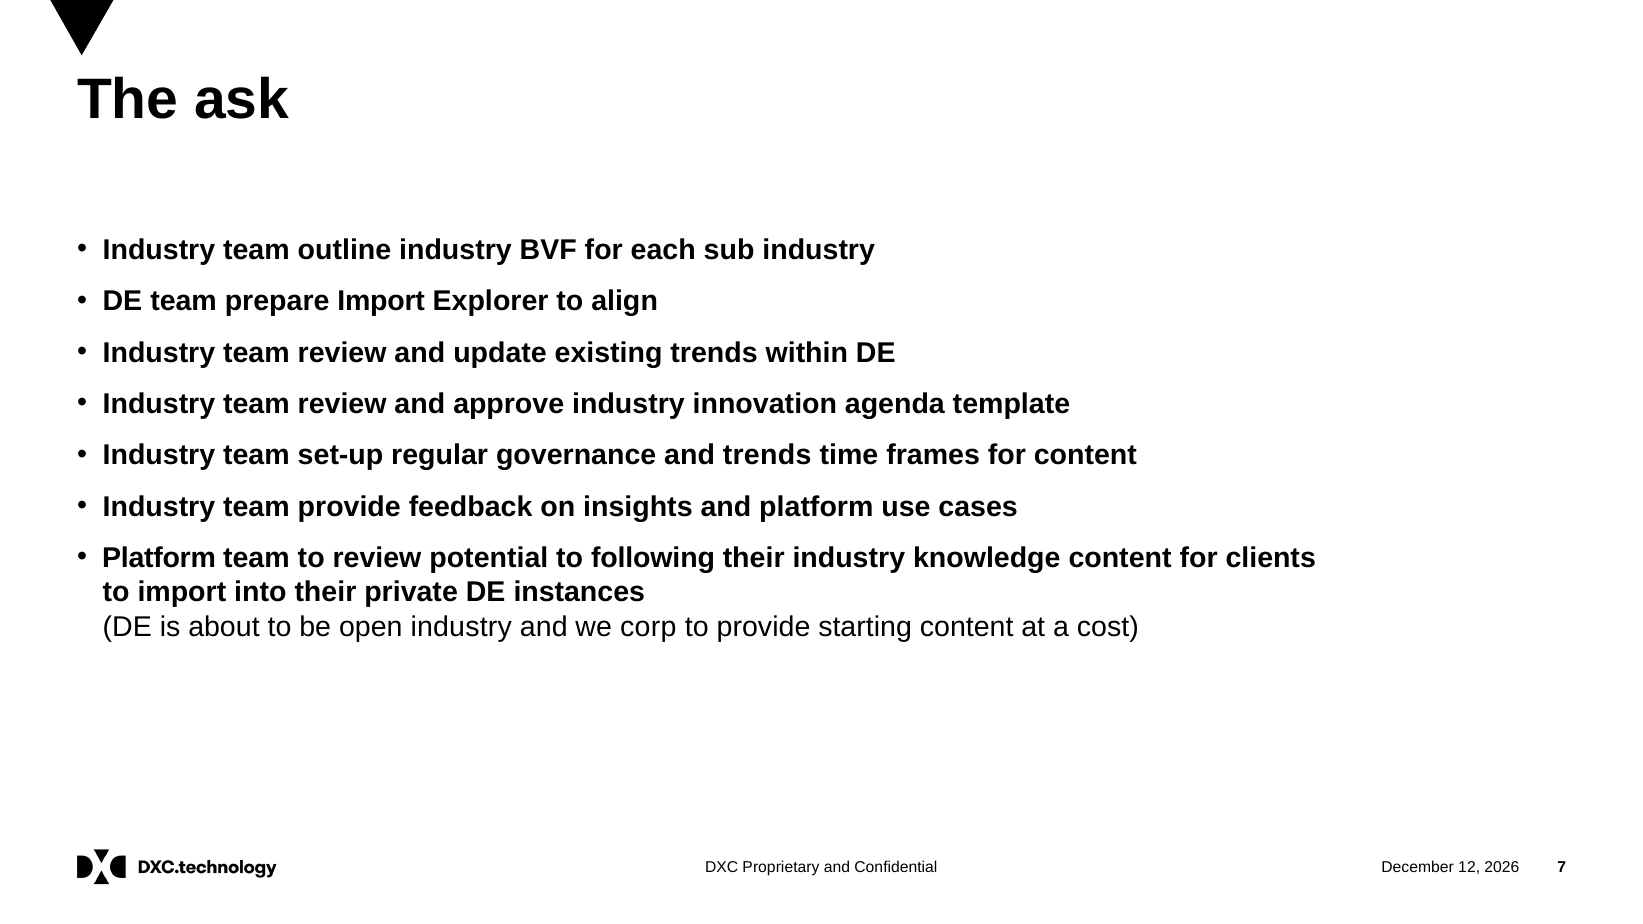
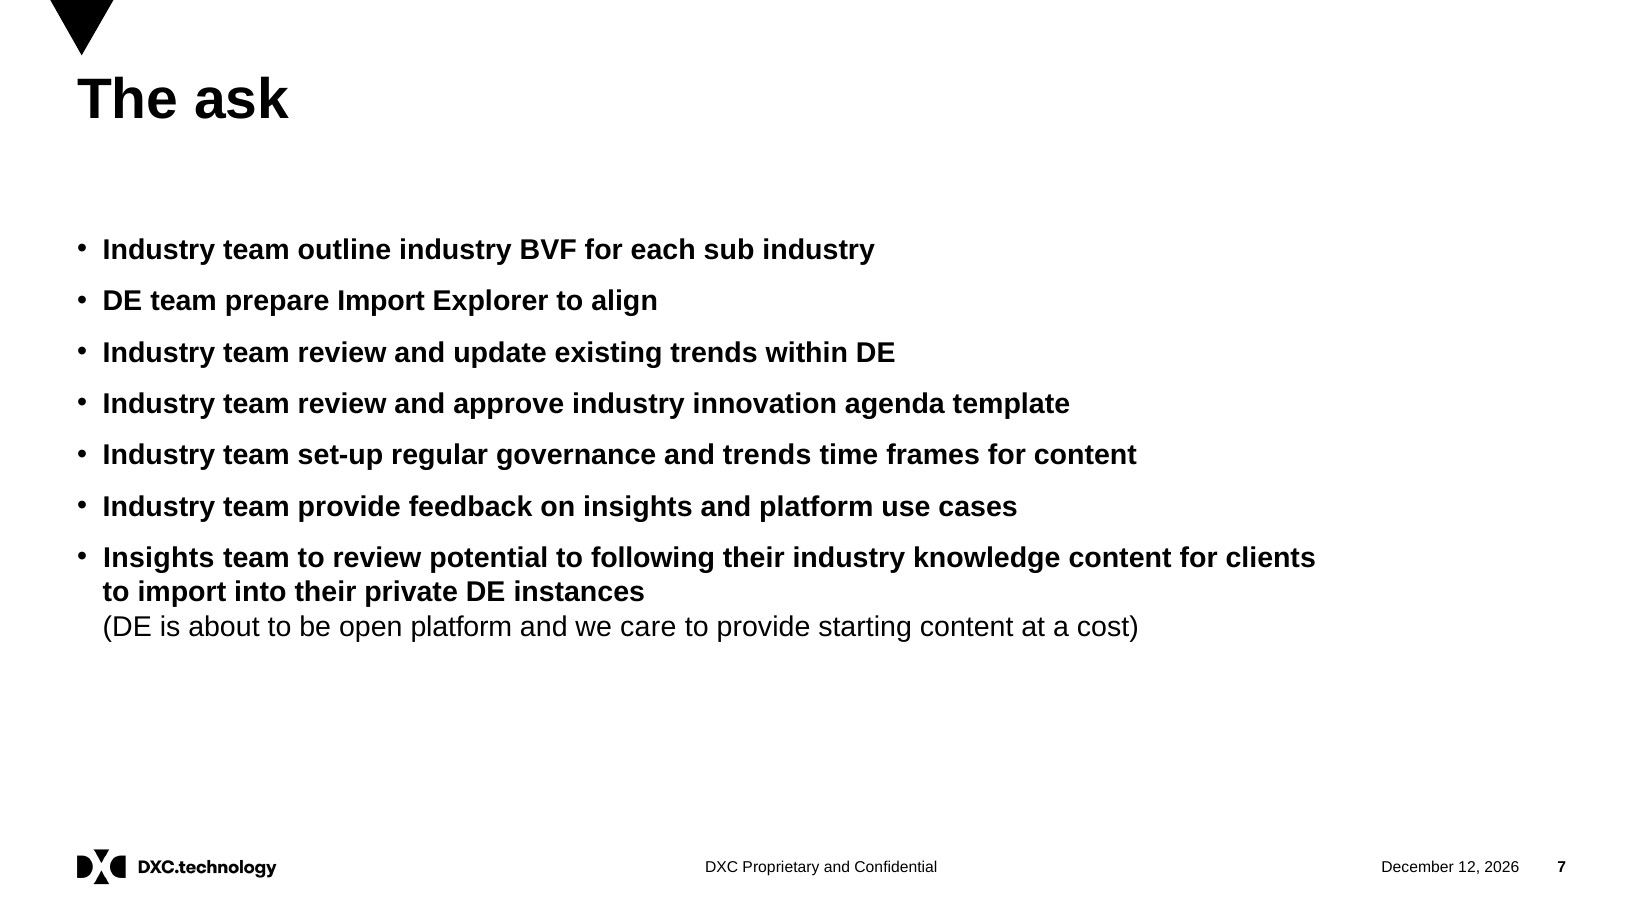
Platform: Platform -> Insights (159, 558)
open industry: industry -> platform (461, 627)
corp: corp -> care (648, 627)
